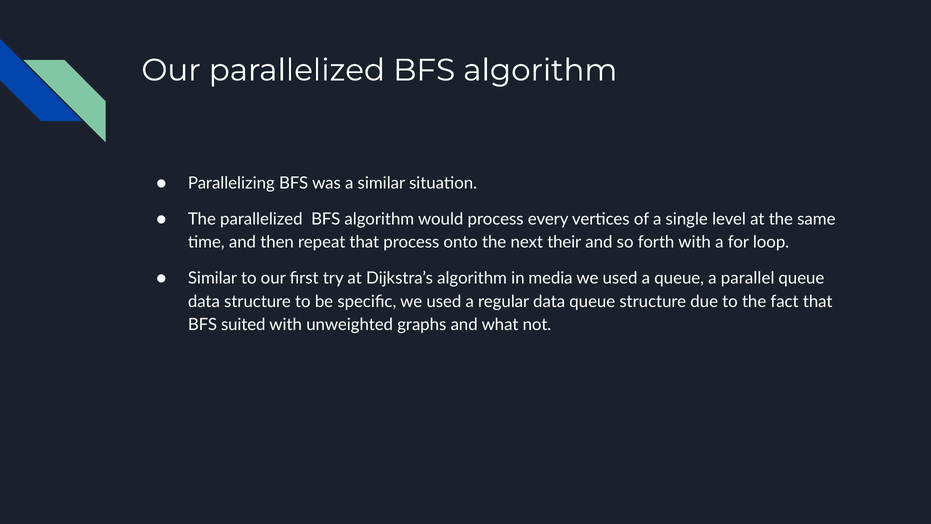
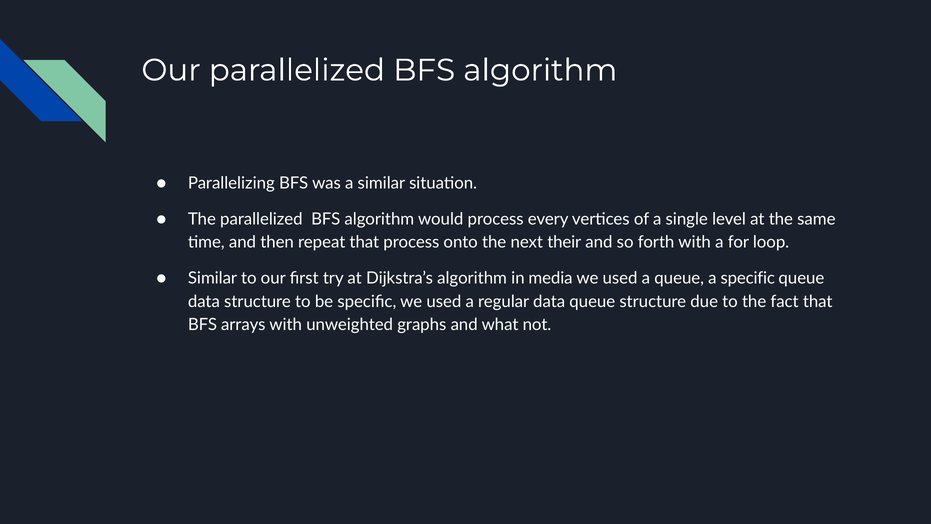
a parallel: parallel -> specific (748, 278)
suited: suited -> arrays (243, 324)
